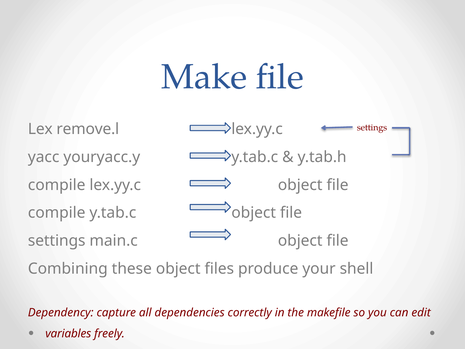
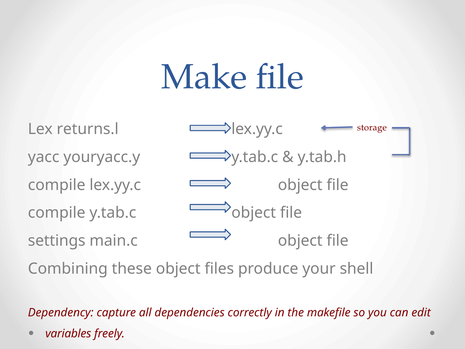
remove.l: remove.l -> returns.l (88, 129)
settings: settings -> storage (372, 128)
